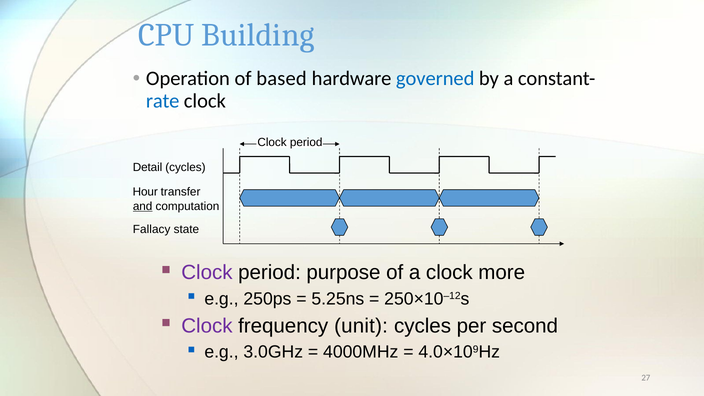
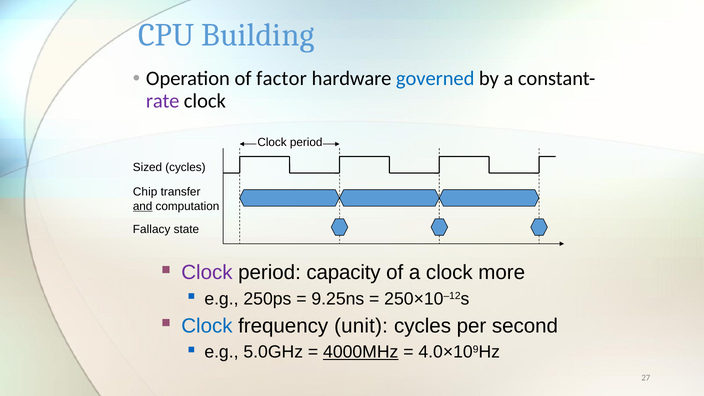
based: based -> factor (282, 79)
rate colour: blue -> purple (163, 101)
Detail: Detail -> Sized (147, 167)
Hour: Hour -> Chip (145, 192)
purpose: purpose -> capacity (344, 273)
5.25ns: 5.25ns -> 9.25ns (338, 299)
Clock colour: purple -> blue (207, 326)
3.0GHz: 3.0GHz -> 5.0GHz (273, 352)
4000MHz underline: none -> present (361, 352)
